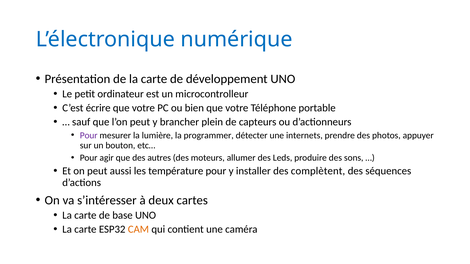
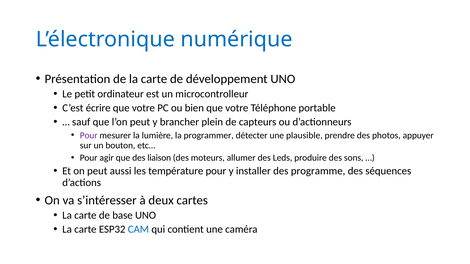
internets: internets -> plausible (304, 136)
autres: autres -> liaison (159, 158)
complètent: complètent -> programme (318, 171)
CAM colour: orange -> blue (138, 230)
